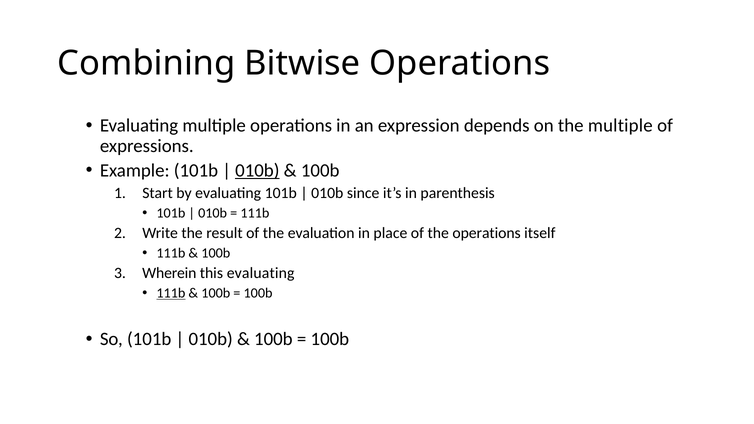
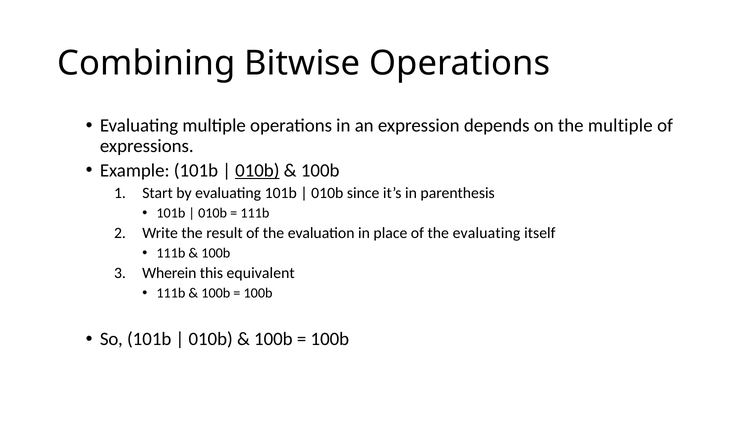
the operations: operations -> evaluating (486, 233)
this evaluating: evaluating -> equivalent (261, 273)
111b underline: present -> none (171, 293)
